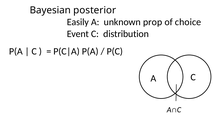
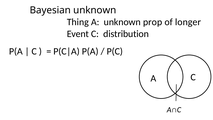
Bayesian posterior: posterior -> unknown (95, 10)
Easily: Easily -> Thing (78, 22)
choice: choice -> longer (188, 22)
